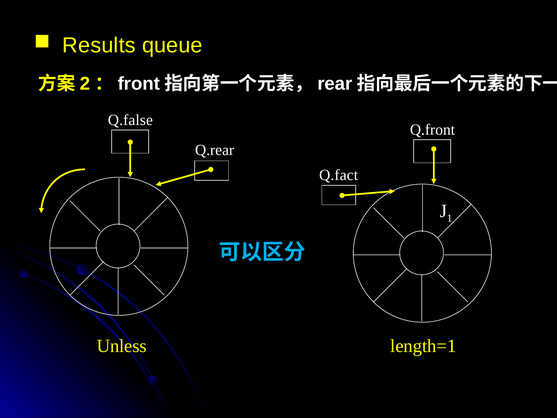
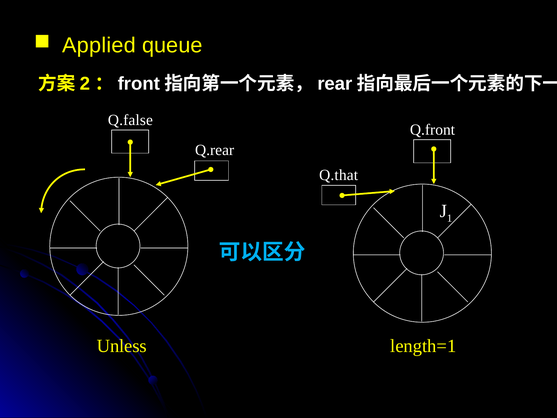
Results: Results -> Applied (99, 45)
Q.fact: Q.fact -> Q.that (339, 175)
